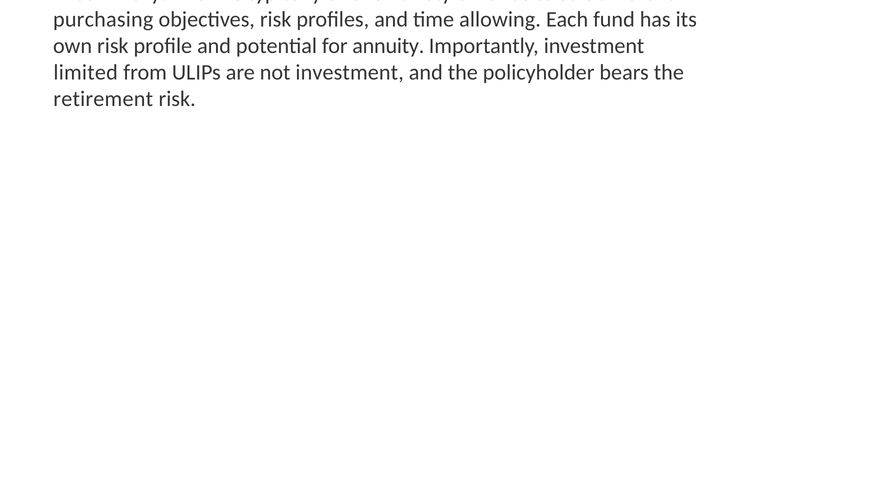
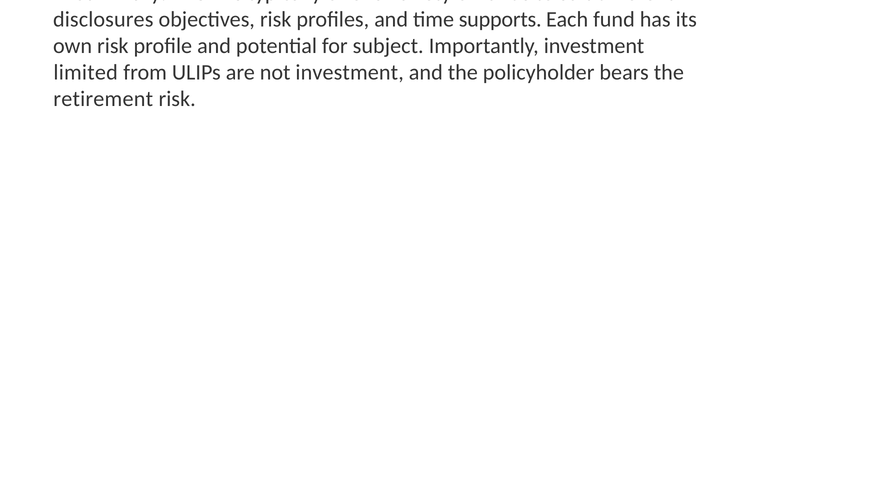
purchasing: purchasing -> disclosures (103, 19)
allowing: allowing -> supports (500, 19)
annuity: annuity -> subject (388, 46)
